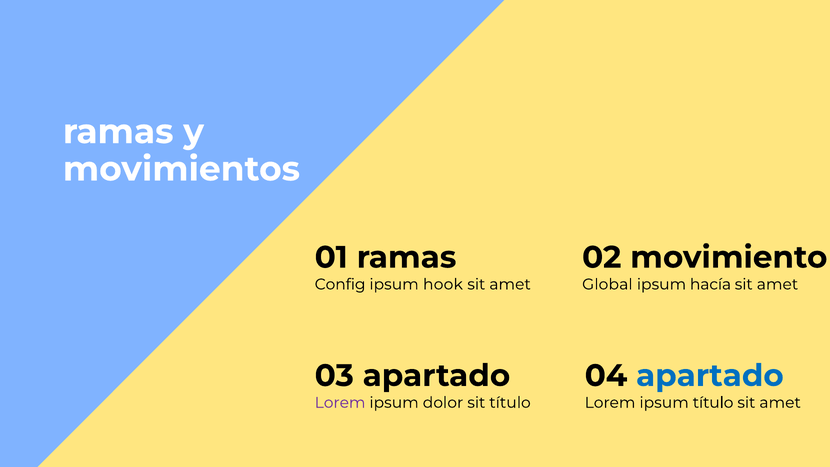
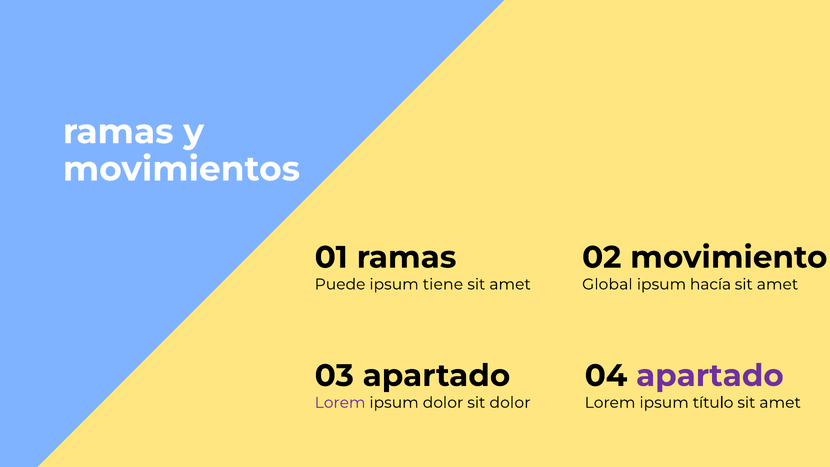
Config: Config -> Puede (340, 284)
hook: hook -> tiene (443, 284)
apartado colour: blue -> purple (710, 376)
sit título: título -> dolor (510, 403)
